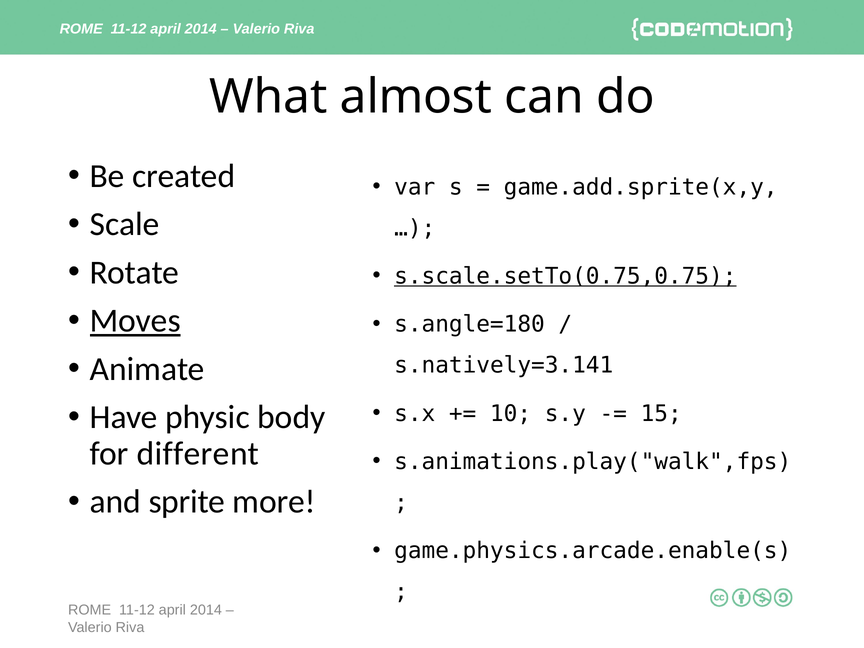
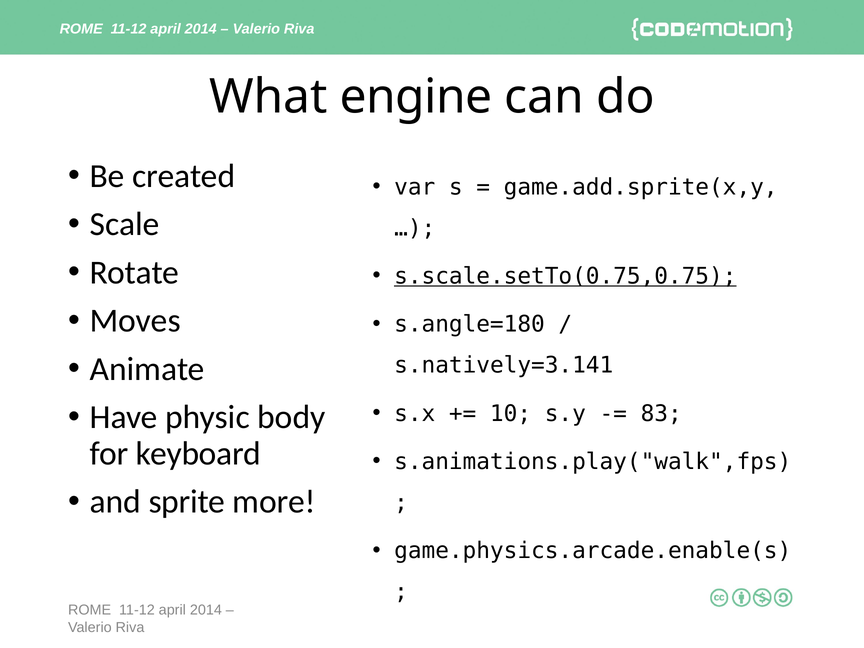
almost: almost -> engine (416, 97)
Moves underline: present -> none (135, 321)
15: 15 -> 83 (661, 413)
different: different -> keyboard (198, 453)
